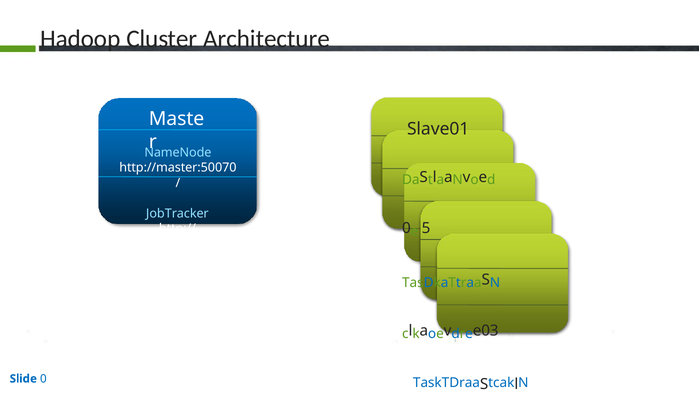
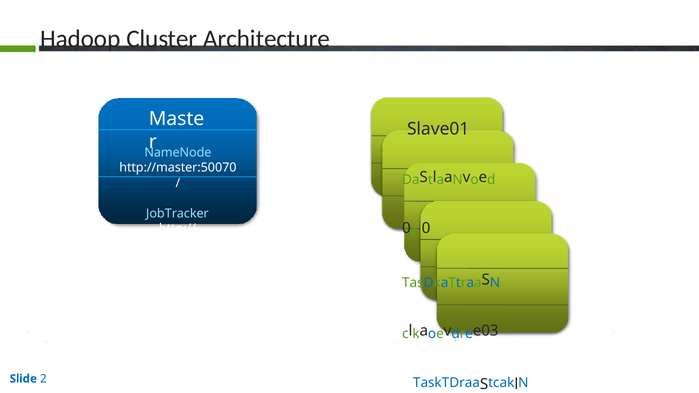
5: 5 -> 0 (426, 228)
Slide 0: 0 -> 2 (43, 379)
